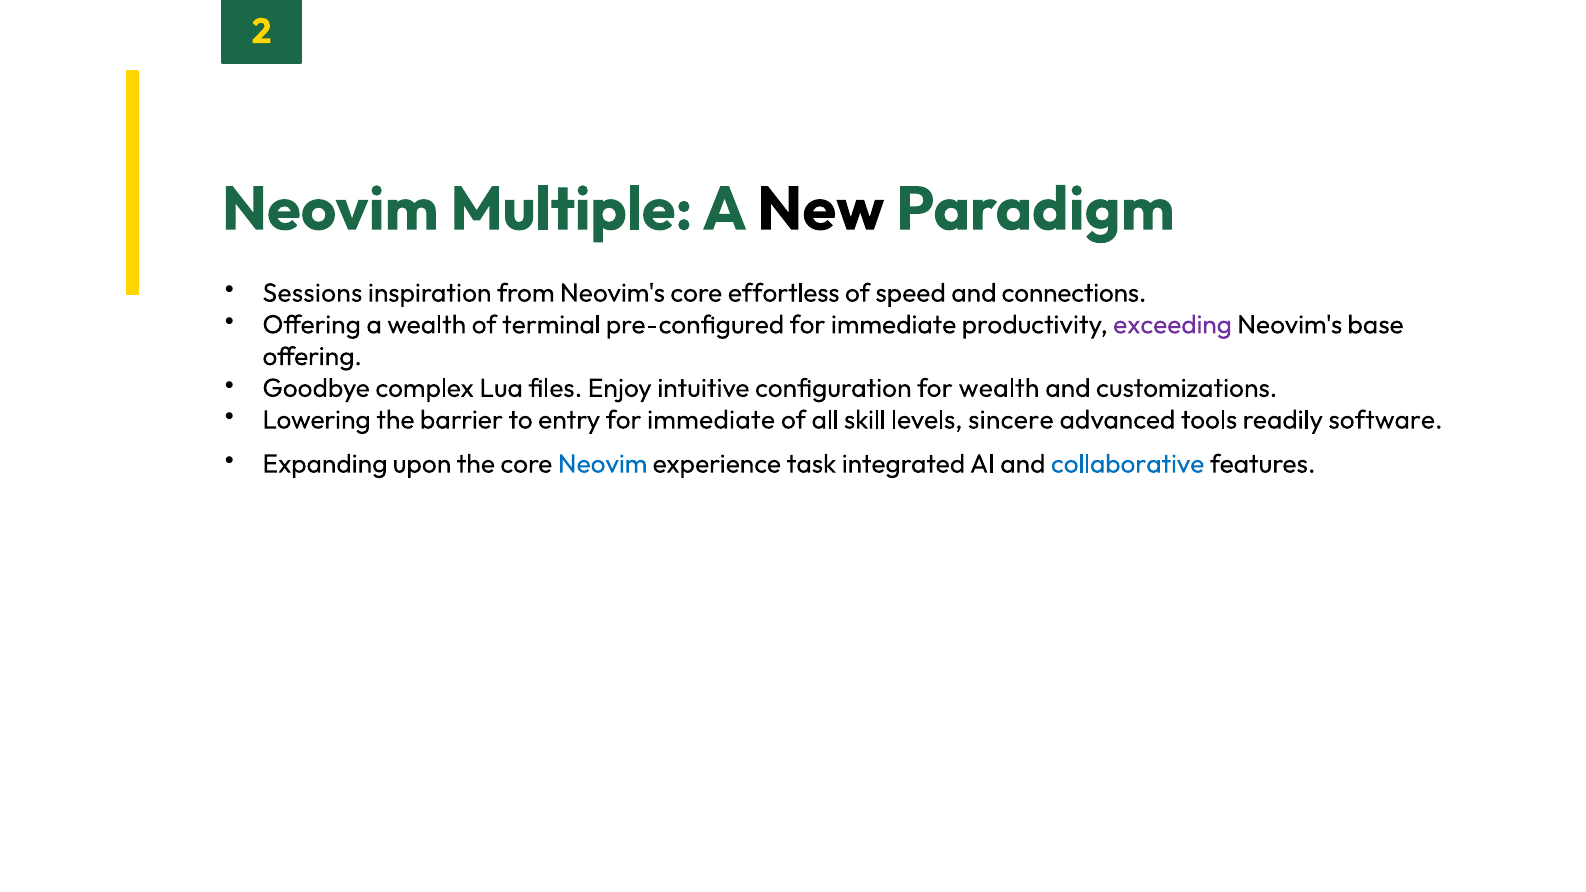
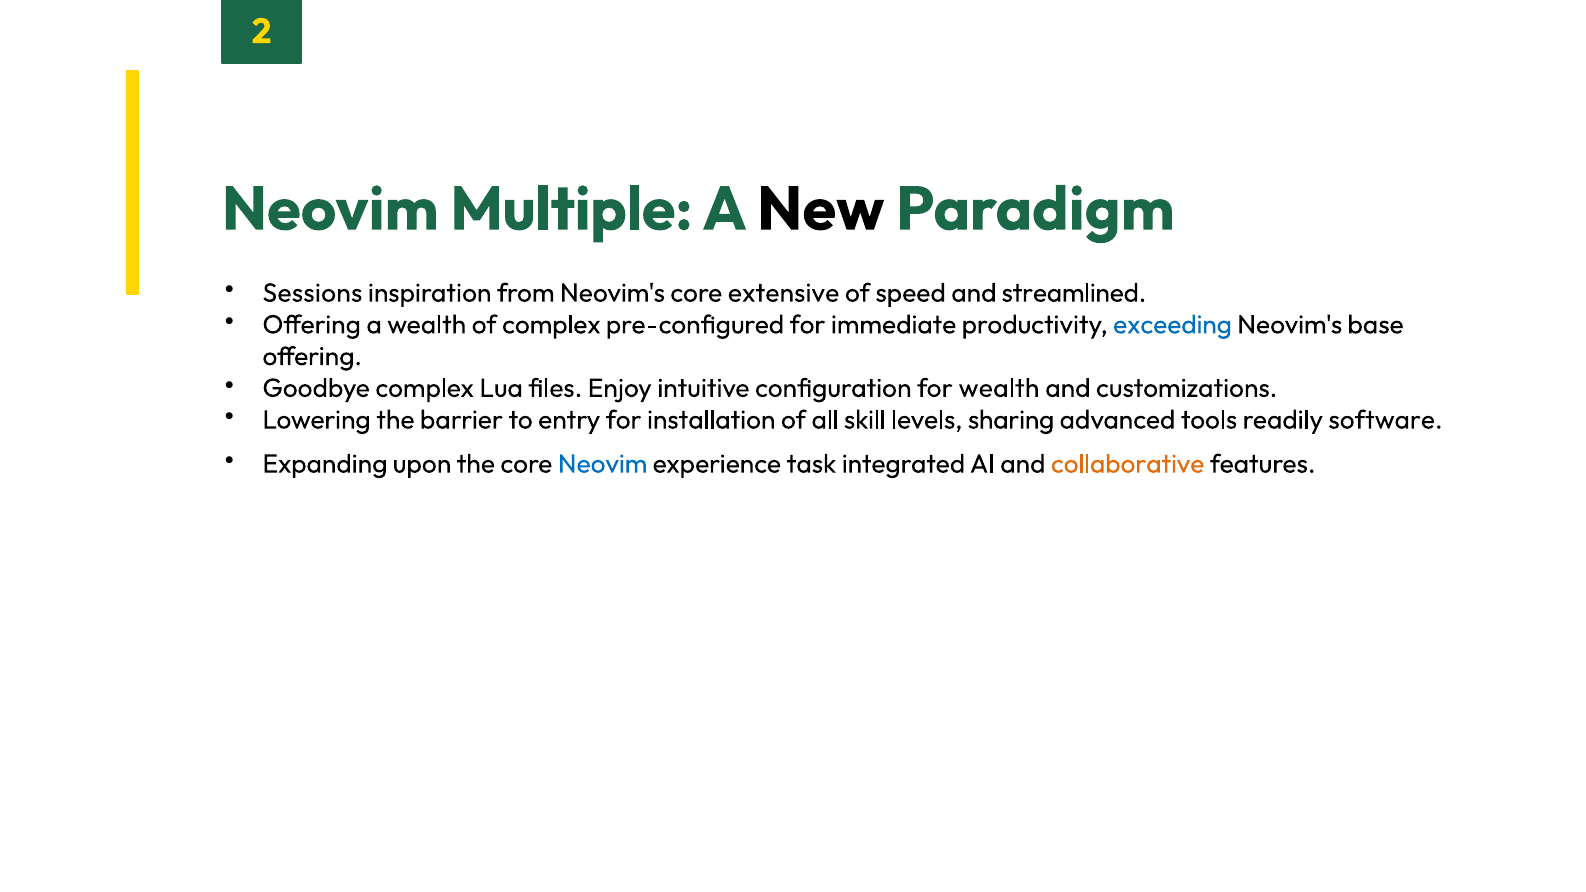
effortless: effortless -> extensive (784, 293)
connections: connections -> streamlined (1074, 293)
of terminal: terminal -> complex (551, 325)
exceeding colour: purple -> blue (1173, 325)
entry for immediate: immediate -> installation (711, 420)
sincere: sincere -> sharing (1011, 420)
collaborative colour: blue -> orange (1128, 464)
